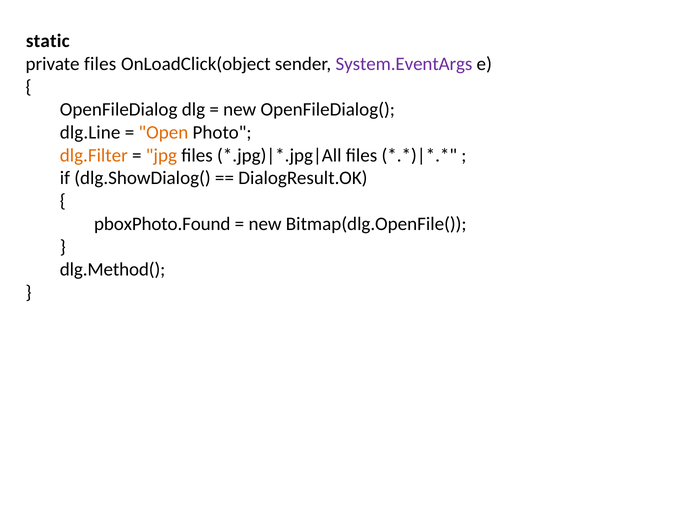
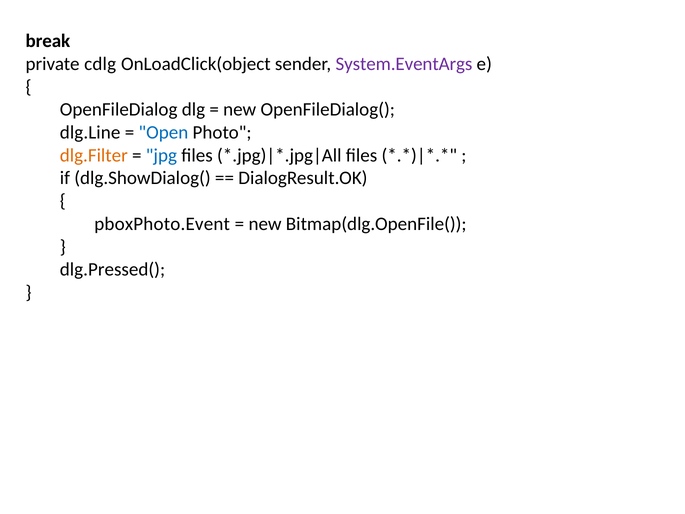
static: static -> break (48, 41)
private files: files -> cdlg (100, 64)
Open colour: orange -> blue (163, 132)
jpg colour: orange -> blue (161, 155)
pboxPhoto.Found: pboxPhoto.Found -> pboxPhoto.Event (162, 224)
dlg.Method(: dlg.Method( -> dlg.Pressed( (112, 269)
